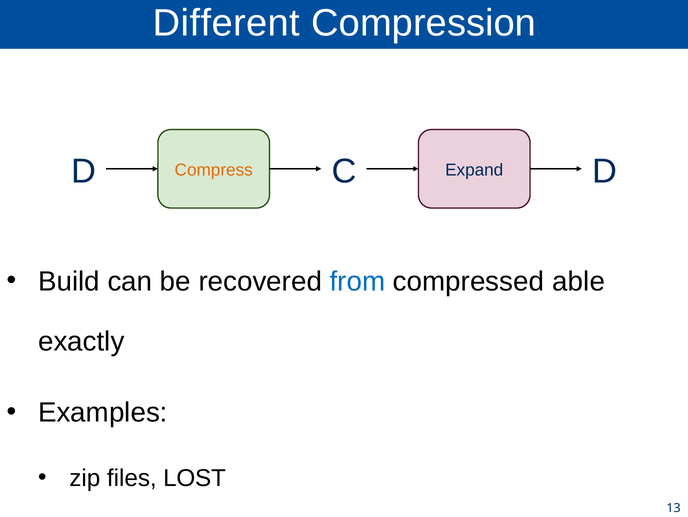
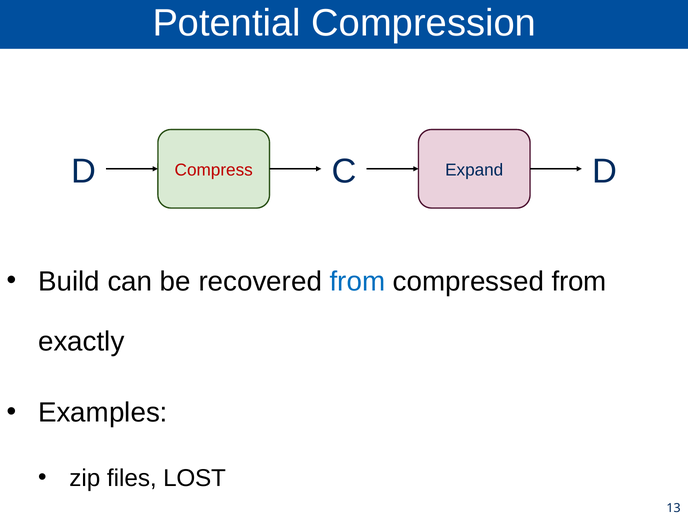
Different: Different -> Potential (227, 23)
Compress colour: orange -> red (214, 170)
compressed able: able -> from (579, 281)
